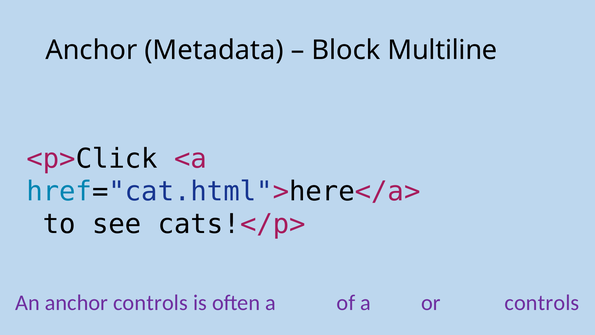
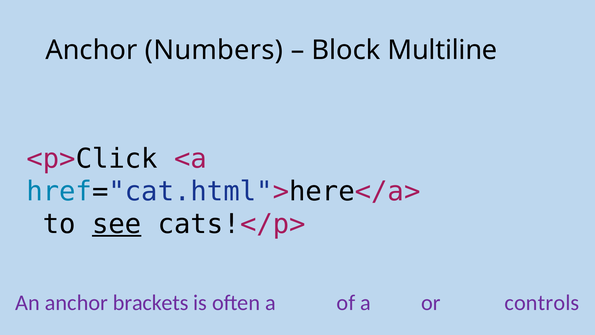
Metadata: Metadata -> Numbers (214, 50)
see underline: none -> present (117, 224)
anchor controls: controls -> brackets (151, 302)
